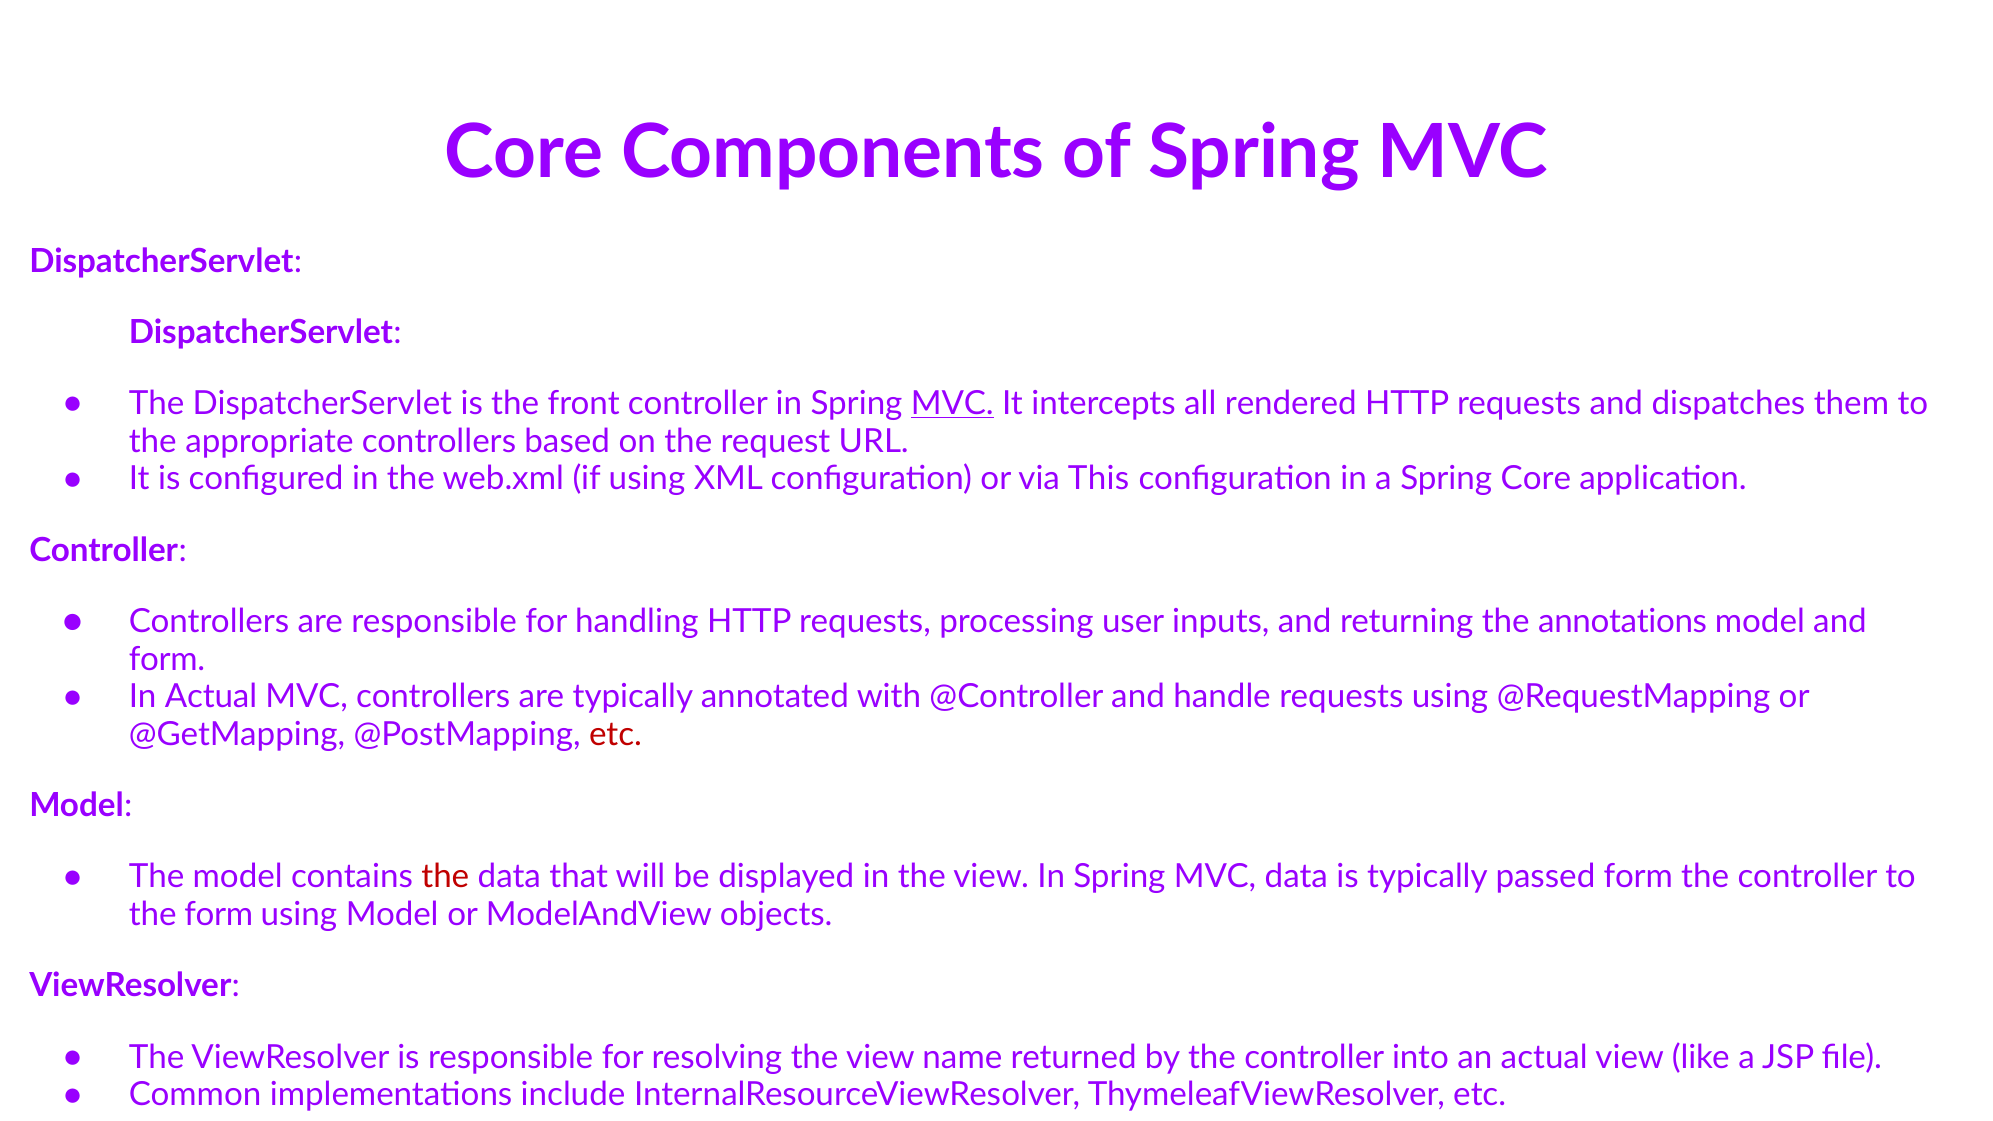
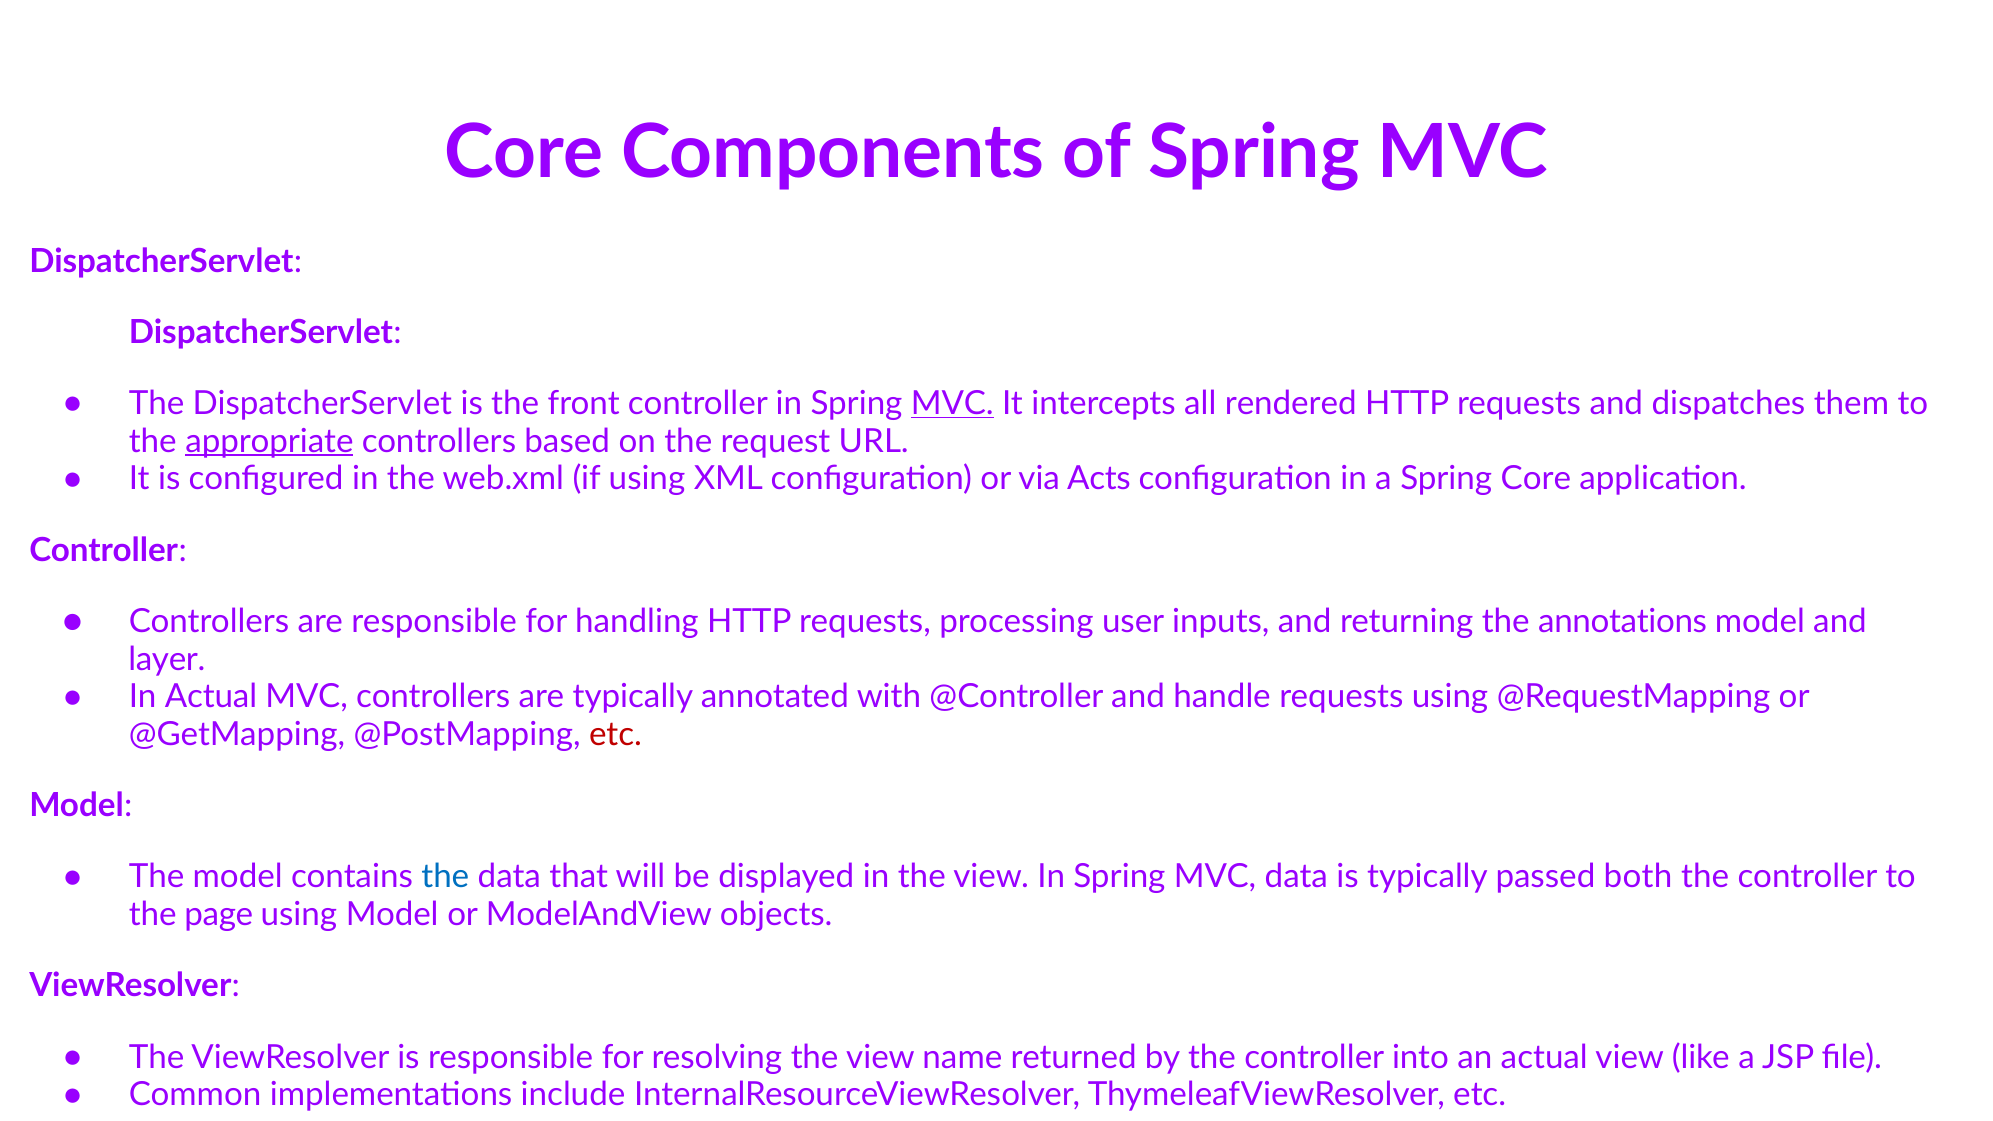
appropriate underline: none -> present (269, 441)
This: This -> Acts (1099, 479)
form: form -> layer (167, 659)
the colour: red -> blue (445, 877)
passed form: form -> both (1638, 877)
the form: form -> page (219, 915)
